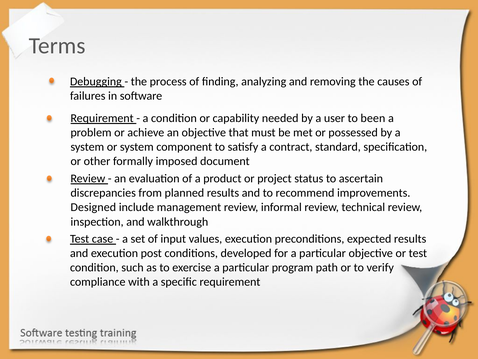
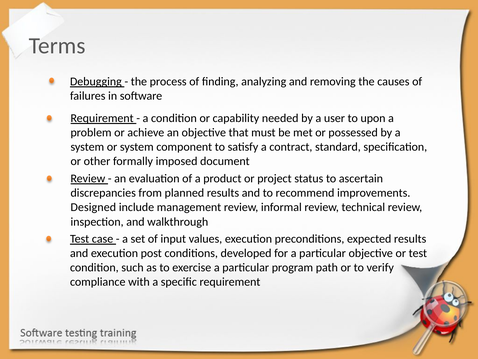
been: been -> upon (373, 118)
